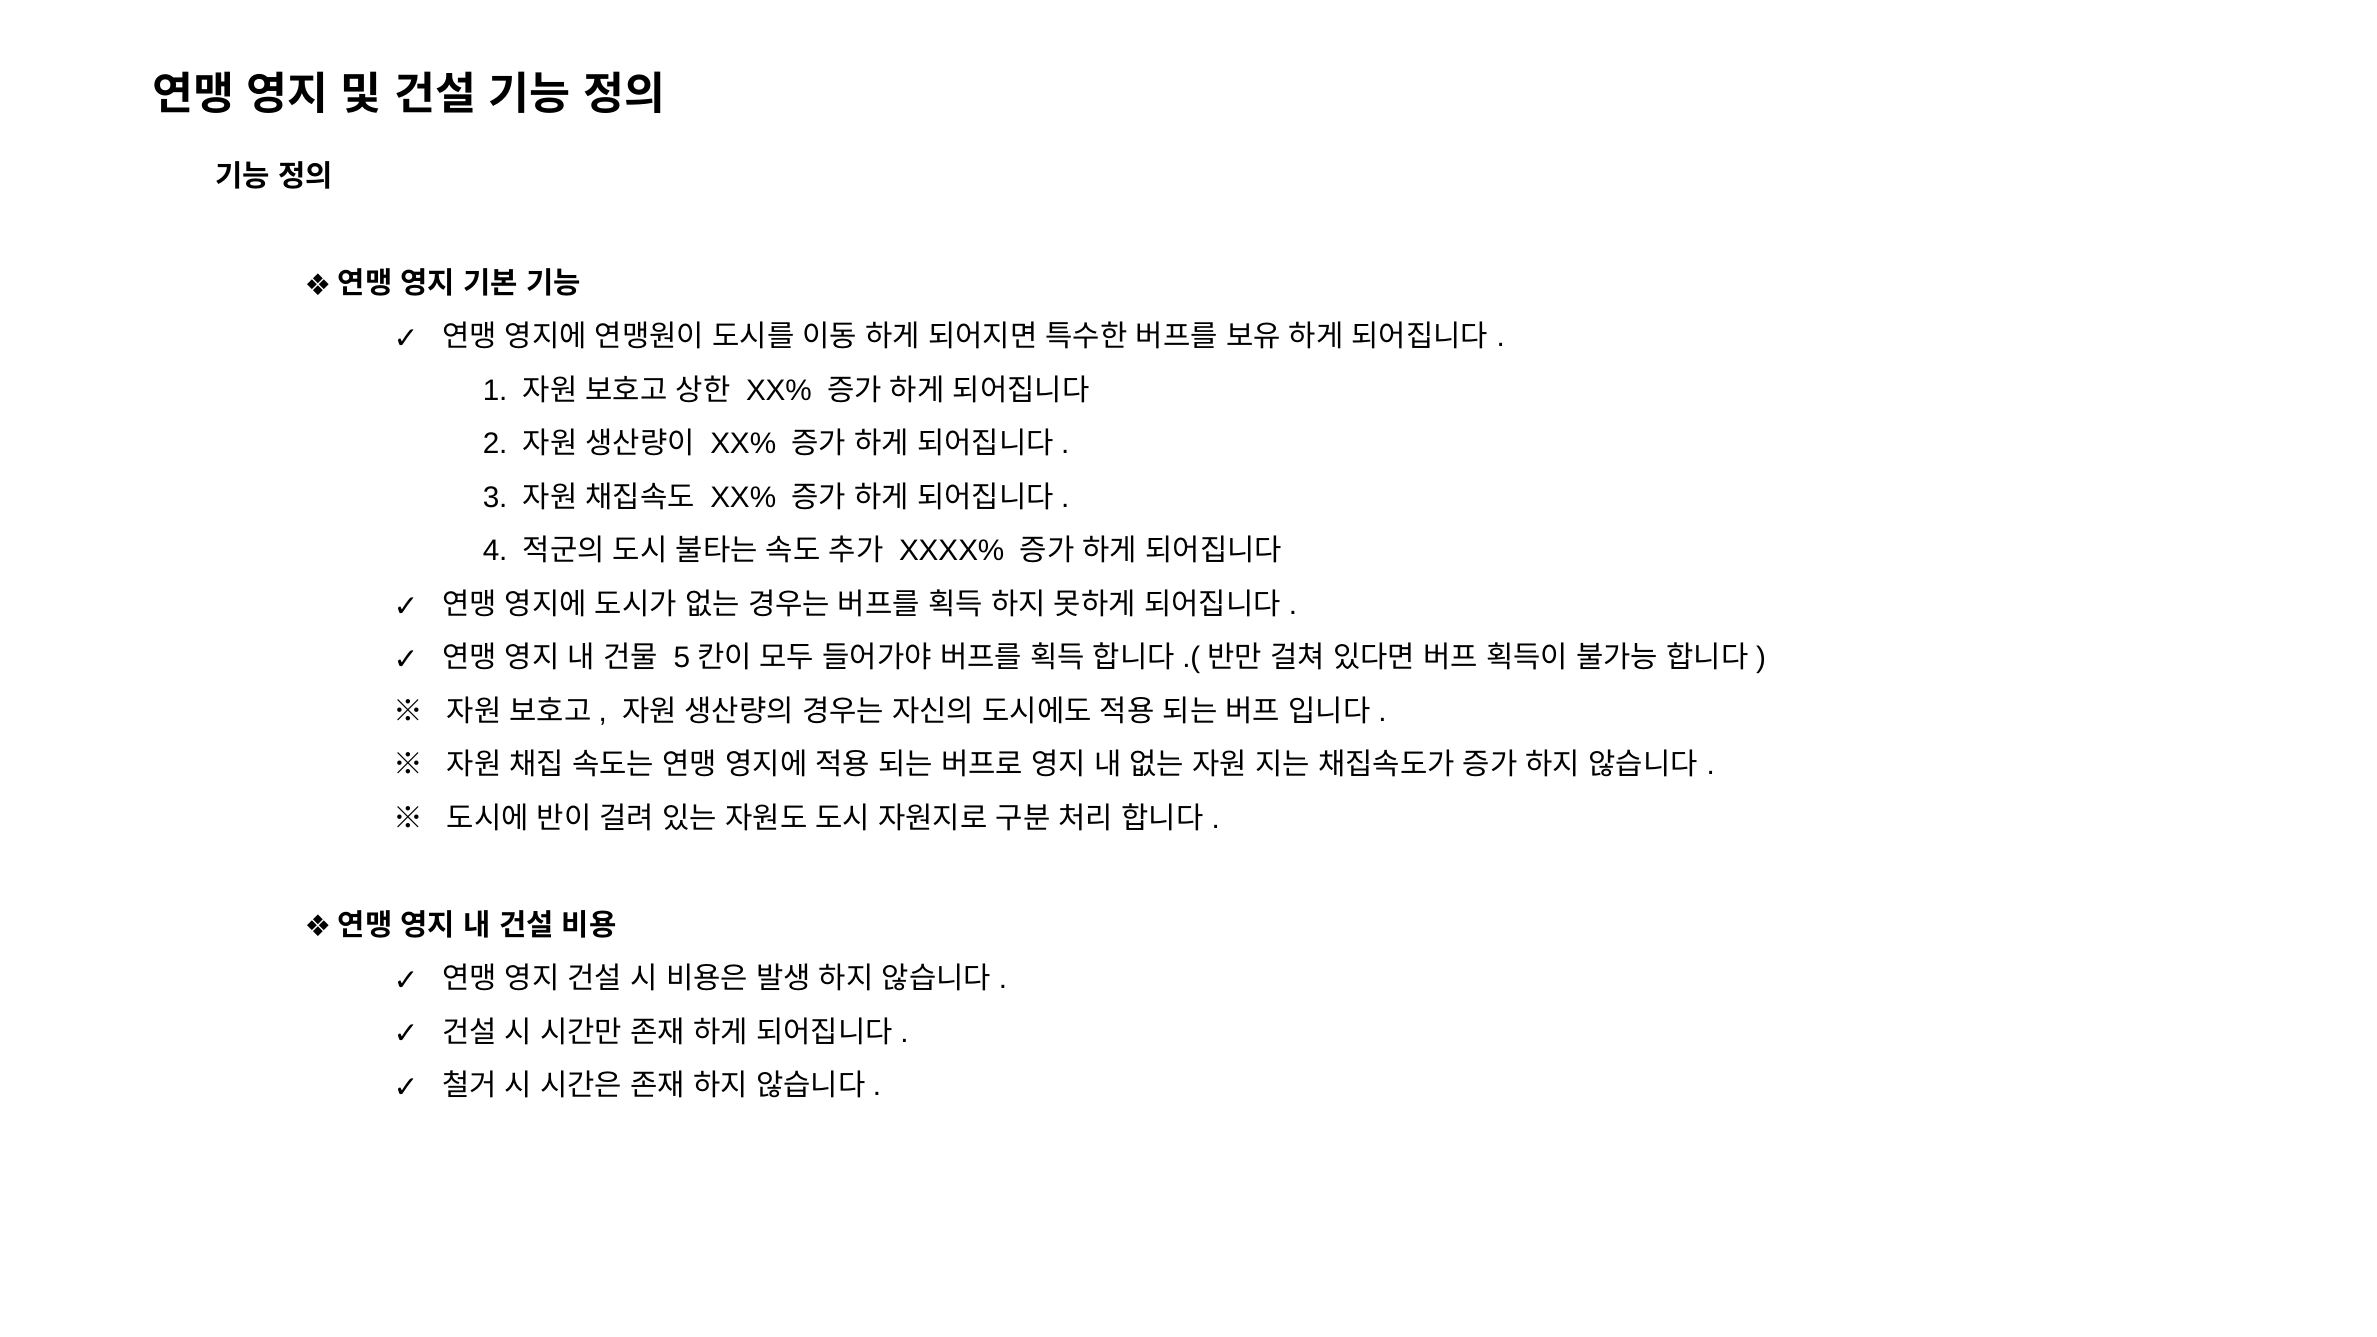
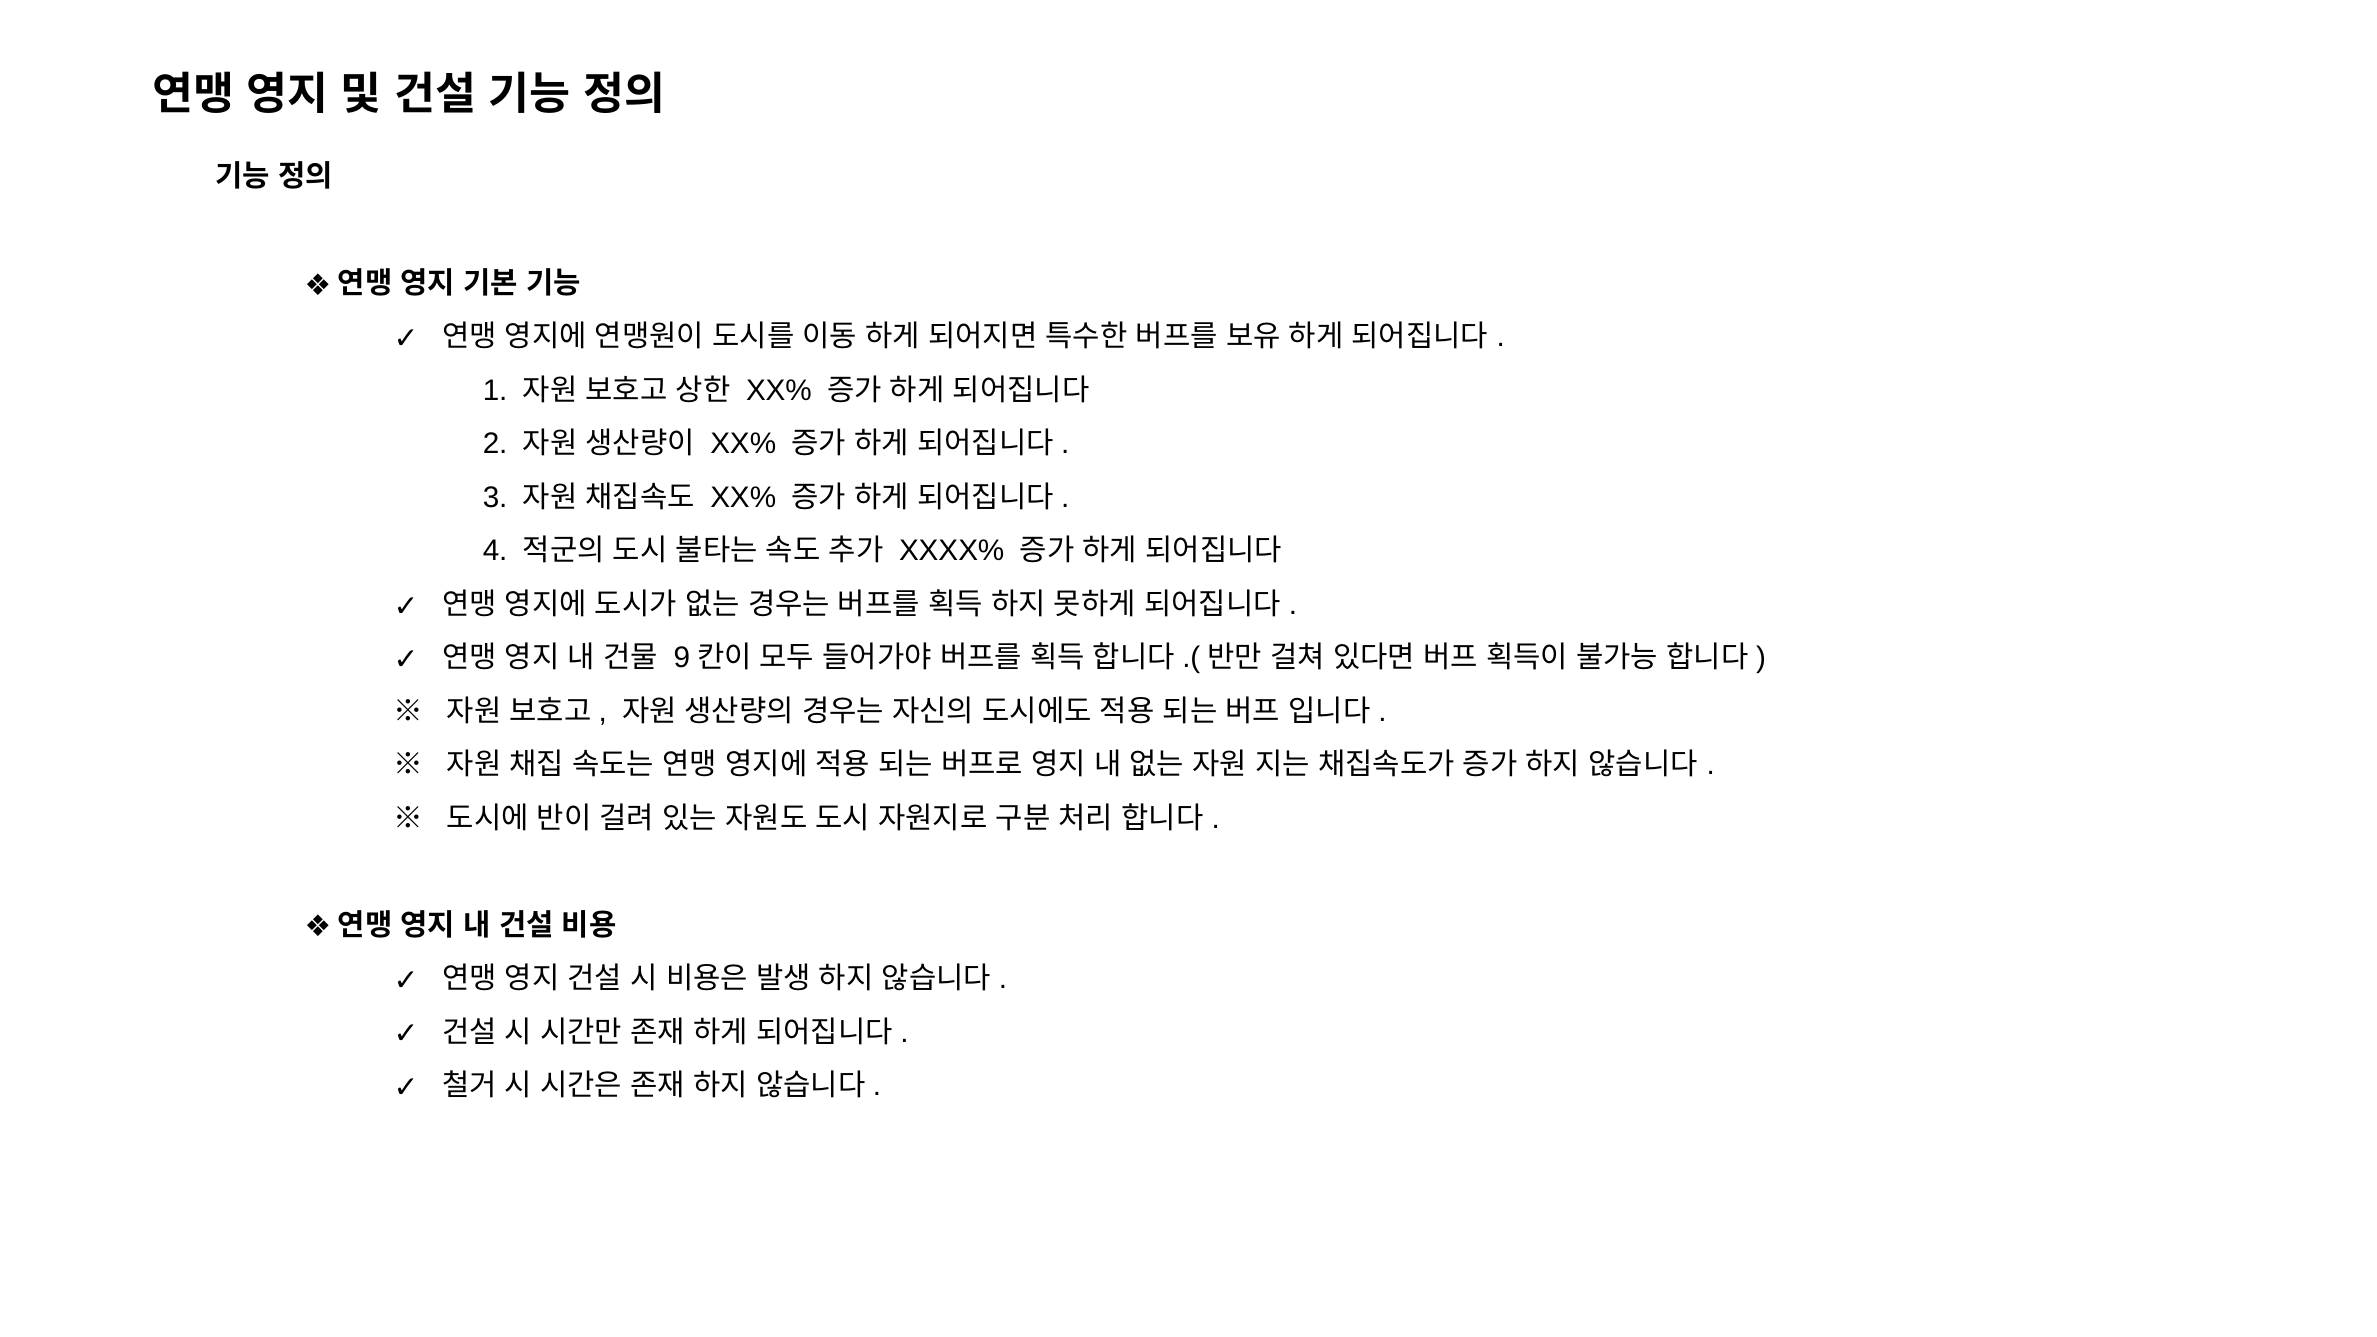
5: 5 -> 9 (682, 658)
